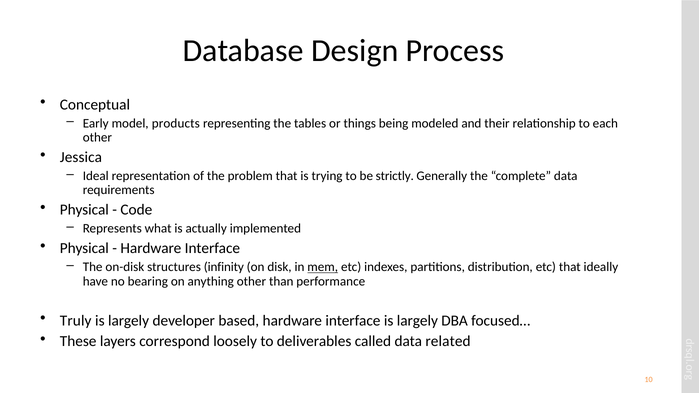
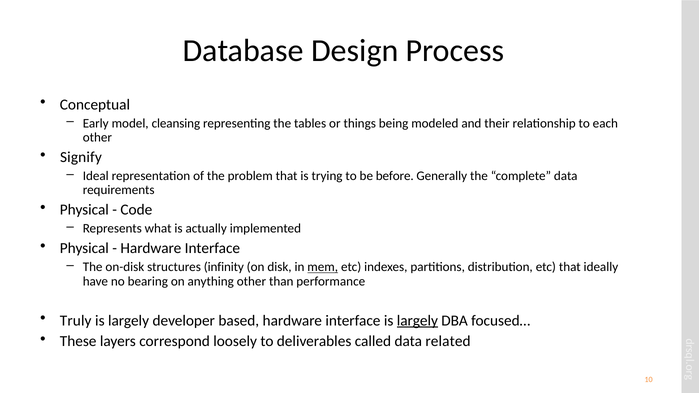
products: products -> cleansing (176, 123)
Jessica: Jessica -> Signify (81, 157)
strictly: strictly -> before (395, 176)
largely underline: none -> present (417, 321)
